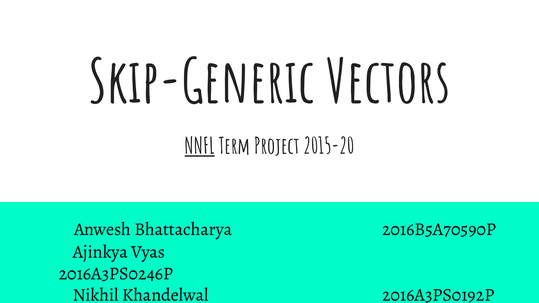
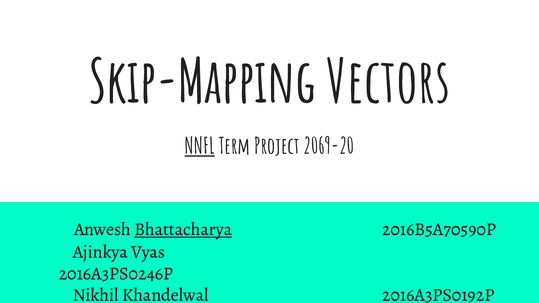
Skip-Generic: Skip-Generic -> Skip-Mapping (202, 83)
2015-20: 2015-20 -> 2069-20 (329, 146)
Bhattacharya underline: none -> present (183, 230)
